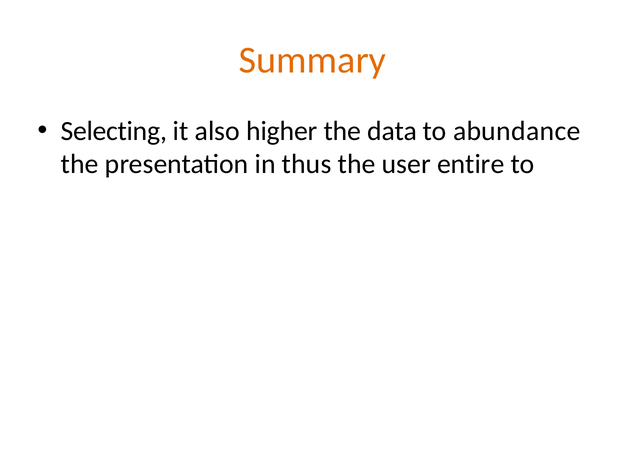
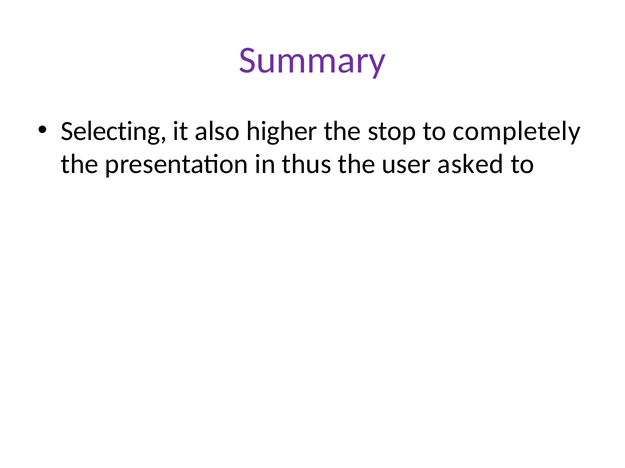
Summary colour: orange -> purple (312, 61)
data: data -> stop (392, 131)
abundance: abundance -> completely (517, 131)
entire: entire -> asked (471, 164)
